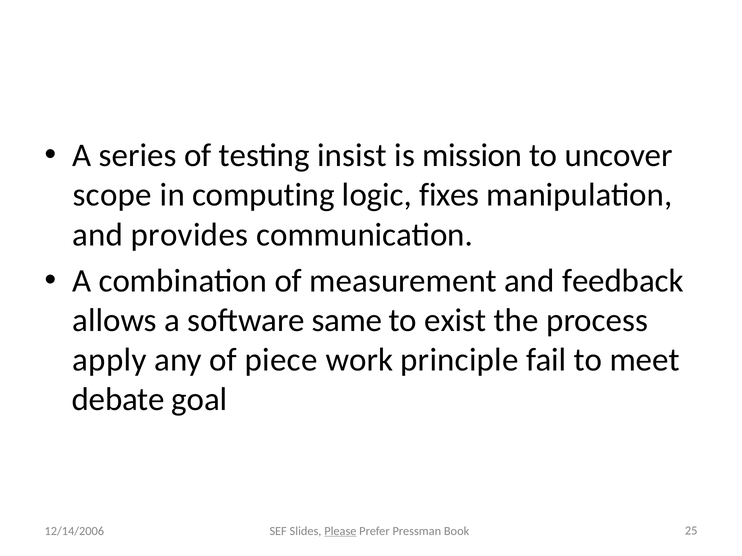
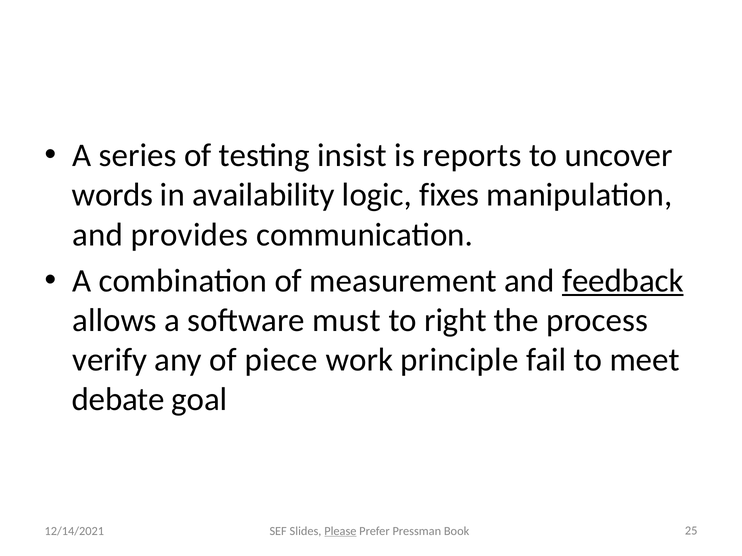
mission: mission -> reports (472, 156)
scope: scope -> words (113, 195)
computing: computing -> availability (263, 195)
feedback underline: none -> present (623, 281)
same: same -> must (346, 321)
exist: exist -> right (455, 321)
apply: apply -> verify (110, 360)
12/14/2006: 12/14/2006 -> 12/14/2021 (74, 531)
